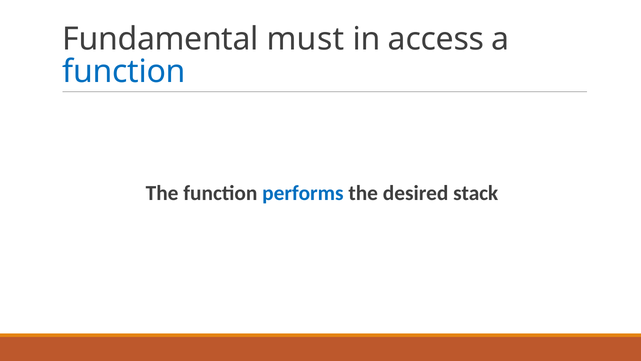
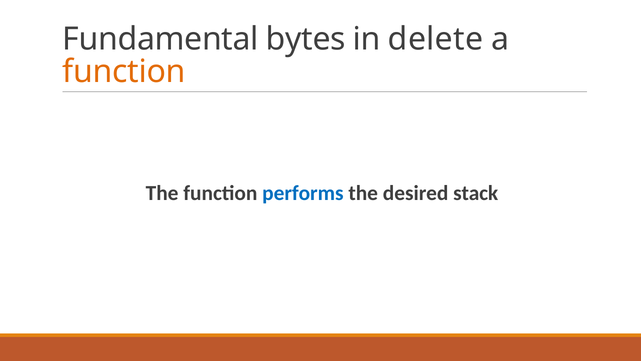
must: must -> bytes (306, 39)
access: access -> delete (436, 39)
function colour: blue -> orange (124, 72)
